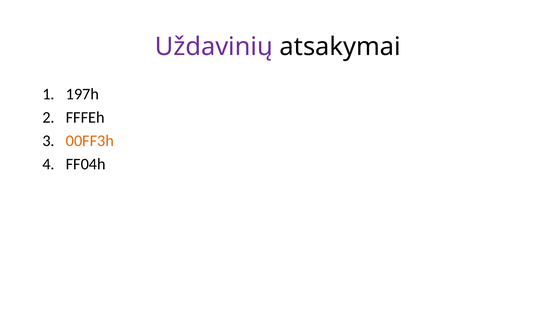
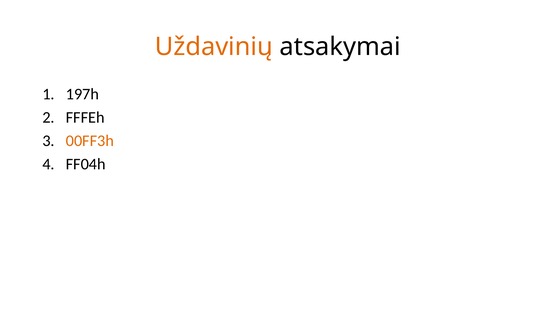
Uždavinių colour: purple -> orange (214, 47)
